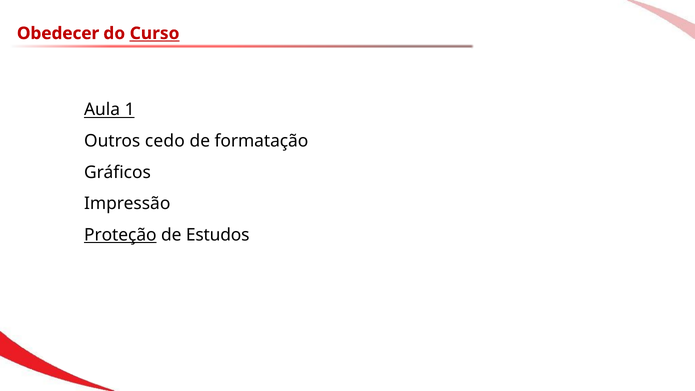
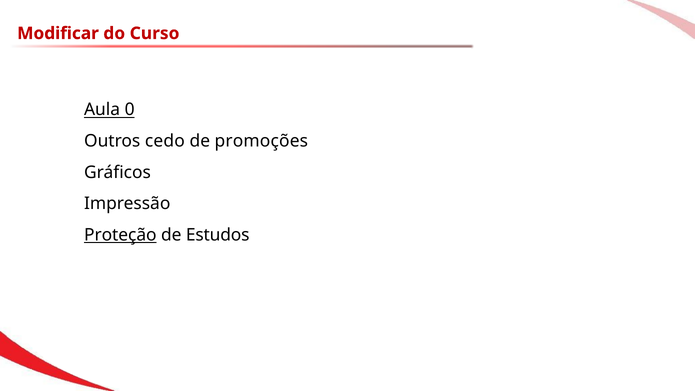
Obedecer: Obedecer -> Modificar (58, 33)
Curso underline: present -> none (155, 33)
1: 1 -> 0 (130, 110)
formatação: formatação -> promoções (261, 141)
